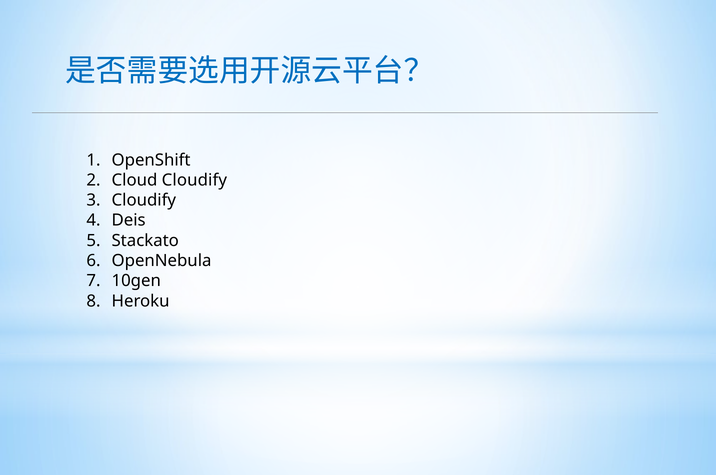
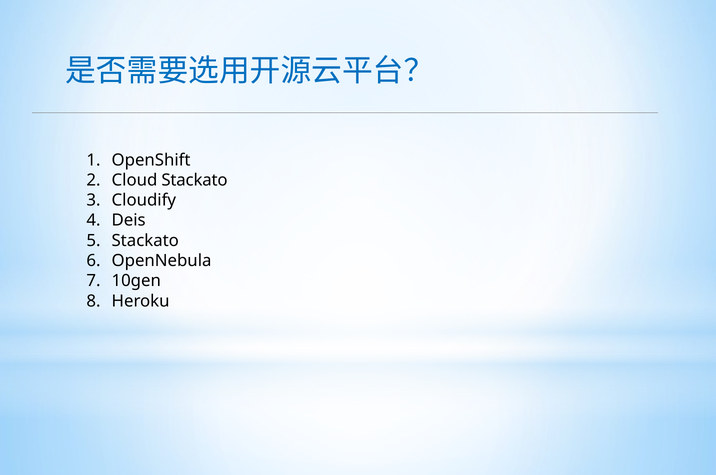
Cloud Cloudify: Cloudify -> Stackato (195, 180)
